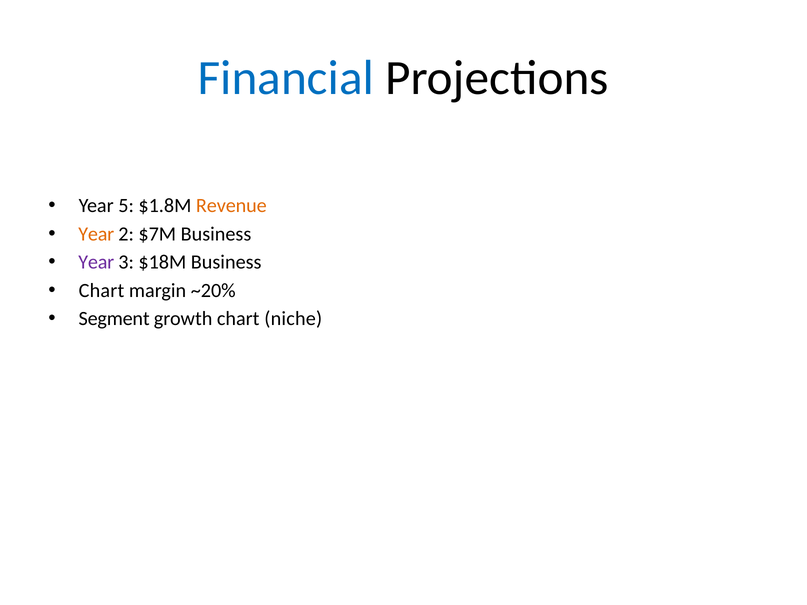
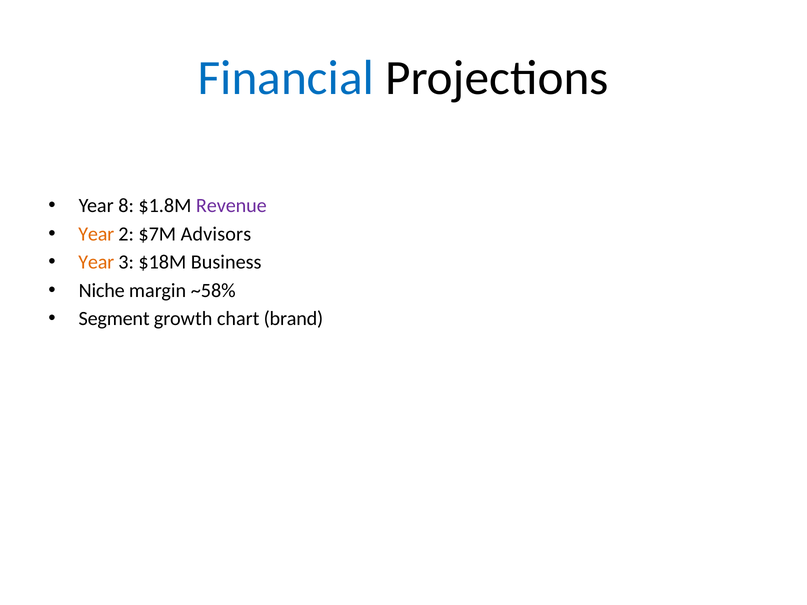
5: 5 -> 8 (126, 206)
Revenue colour: orange -> purple (231, 206)
$7M Business: Business -> Advisors (216, 234)
Year colour: purple -> orange (96, 262)
Chart: Chart -> Niche (102, 291)
~20%: ~20% -> ~58% (213, 291)
niche: niche -> brand (293, 319)
